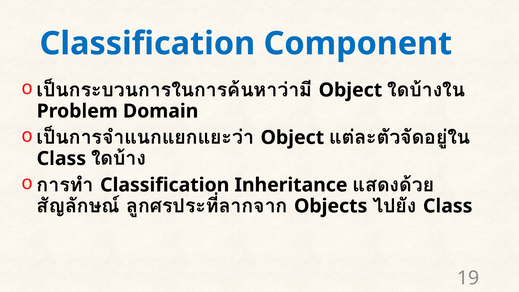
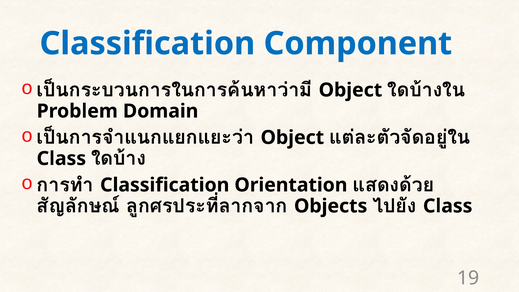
Inheritance: Inheritance -> Orientation (291, 185)
